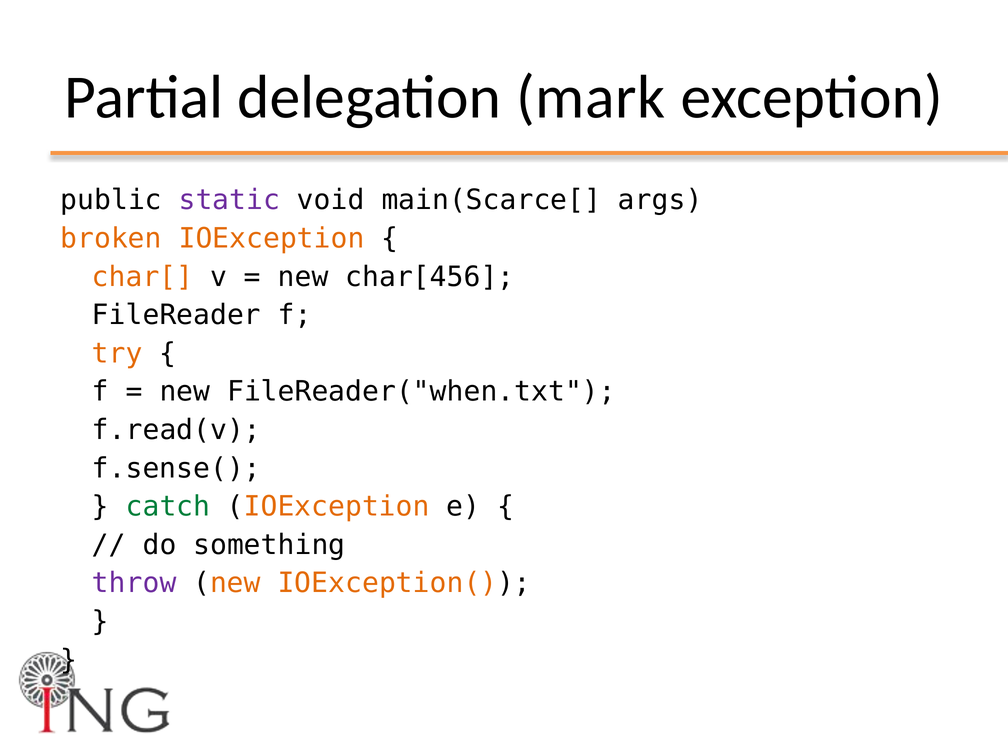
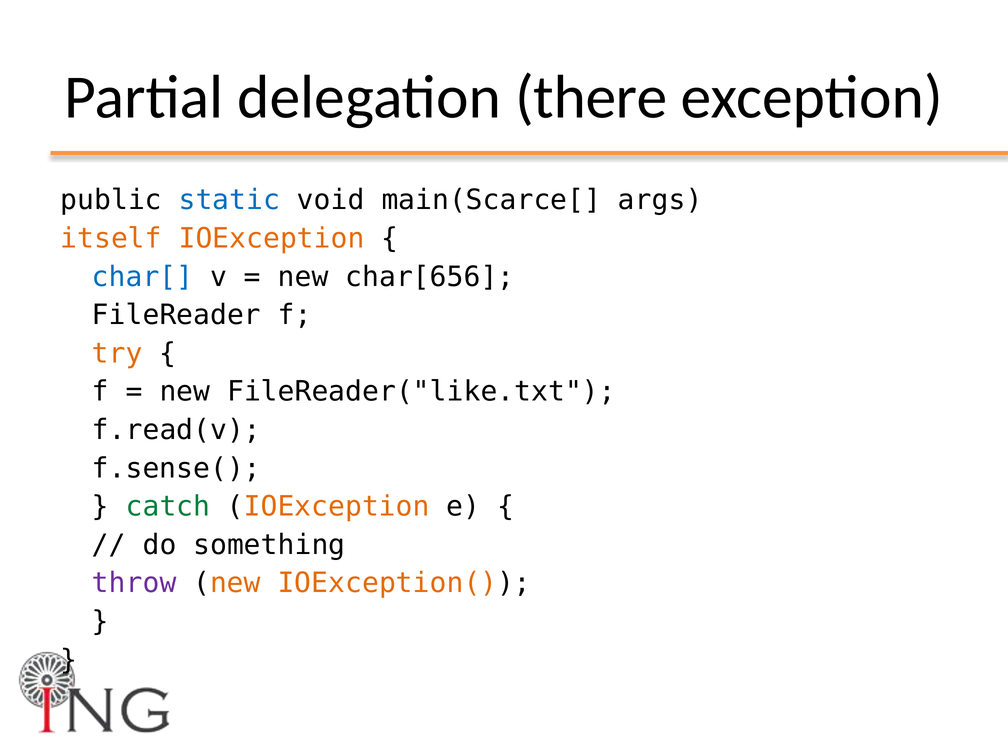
mark: mark -> there (591, 98)
static colour: purple -> blue (229, 200)
broken: broken -> itself (111, 239)
char[ colour: orange -> blue (143, 277)
char[456: char[456 -> char[656 (430, 277)
FileReader("when.txt: FileReader("when.txt -> FileReader("like.txt (421, 392)
